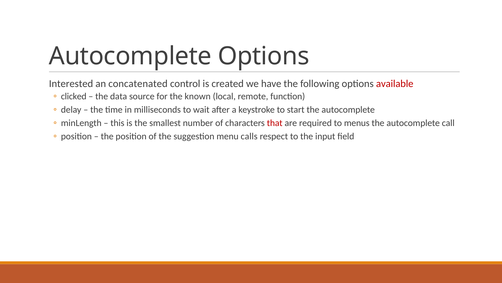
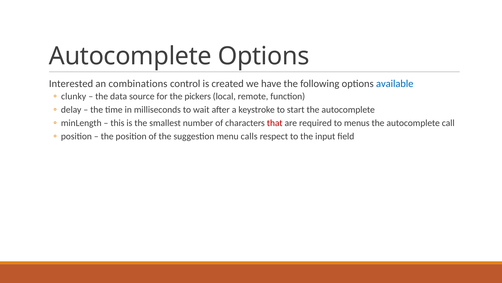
concatenated: concatenated -> combinations (138, 83)
available colour: red -> blue (395, 83)
clicked: clicked -> clunky (74, 96)
known: known -> pickers (198, 96)
